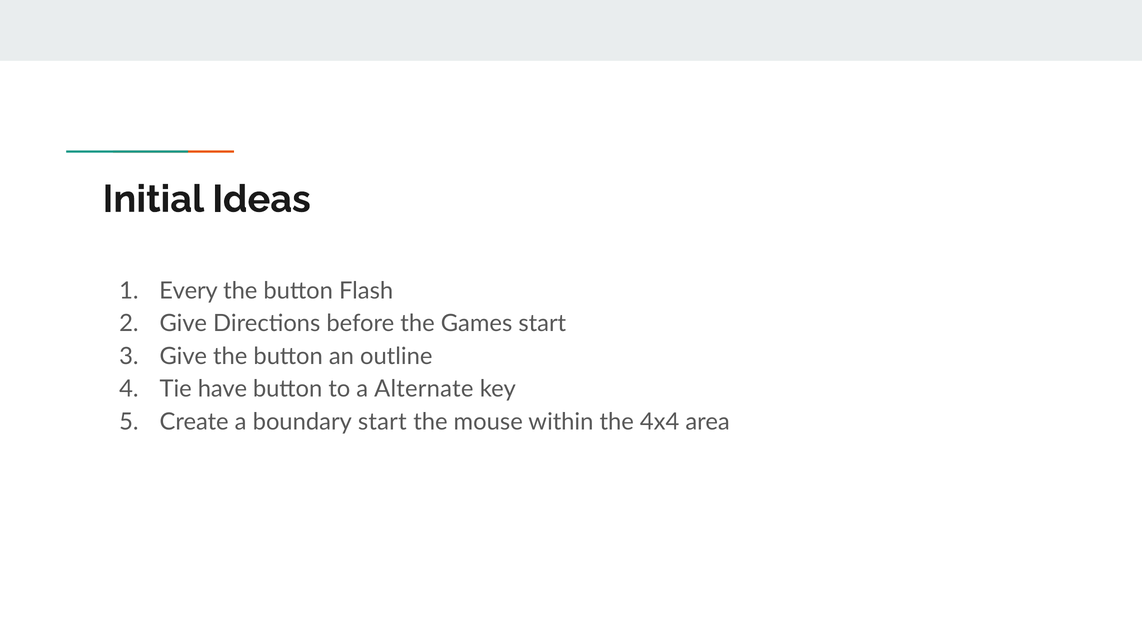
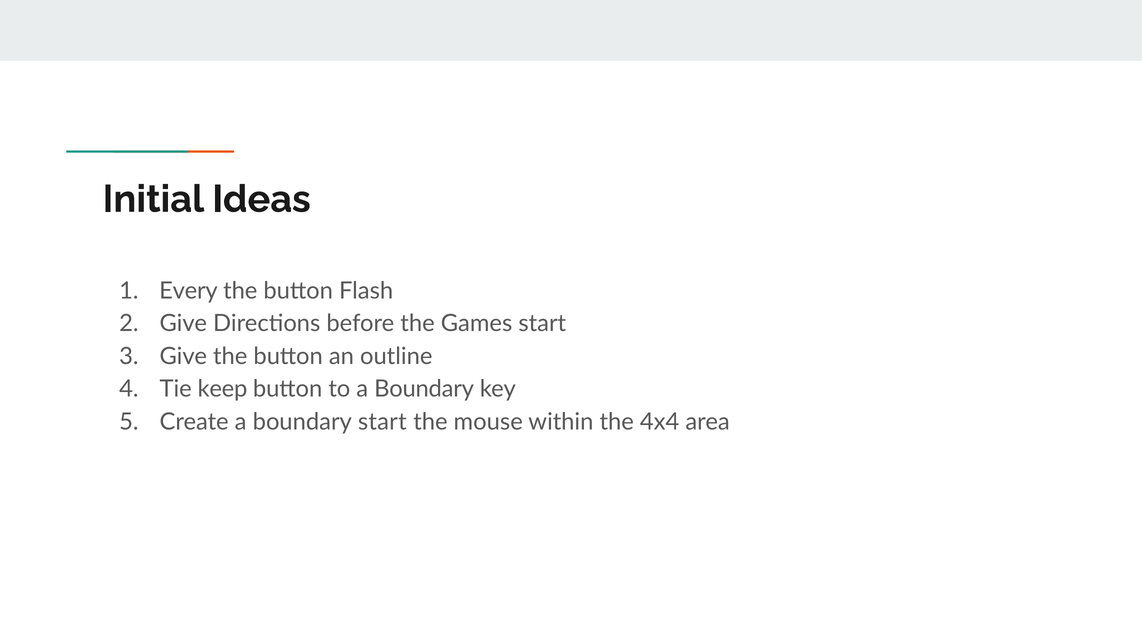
have: have -> keep (222, 389)
to a Alternate: Alternate -> Boundary (424, 389)
